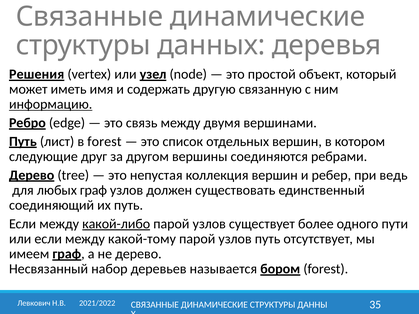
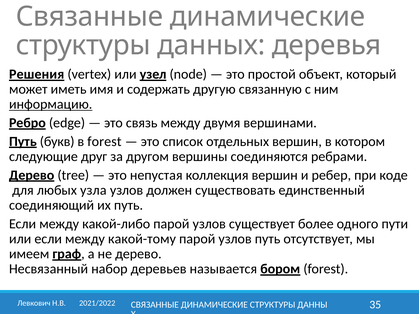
лист: лист -> букв (57, 142)
ведь: ведь -> коде (394, 175)
любых граф: граф -> узла (93, 190)
какой-либо underline: present -> none (116, 224)
